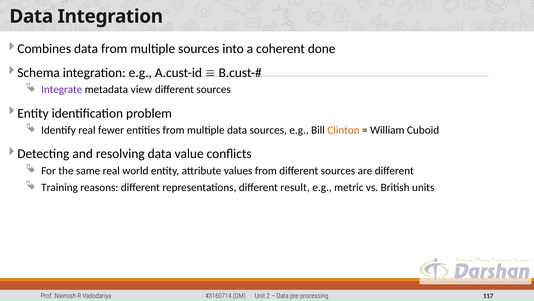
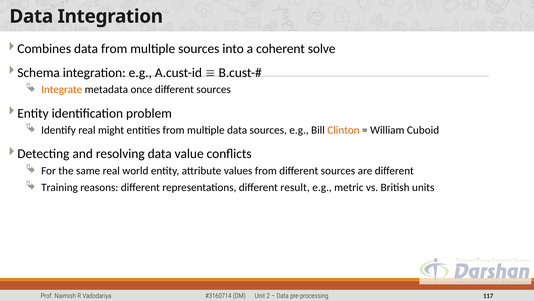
done: done -> solve (322, 49)
Integrate colour: purple -> orange (62, 89)
view: view -> once (141, 89)
fewer: fewer -> might (111, 130)
